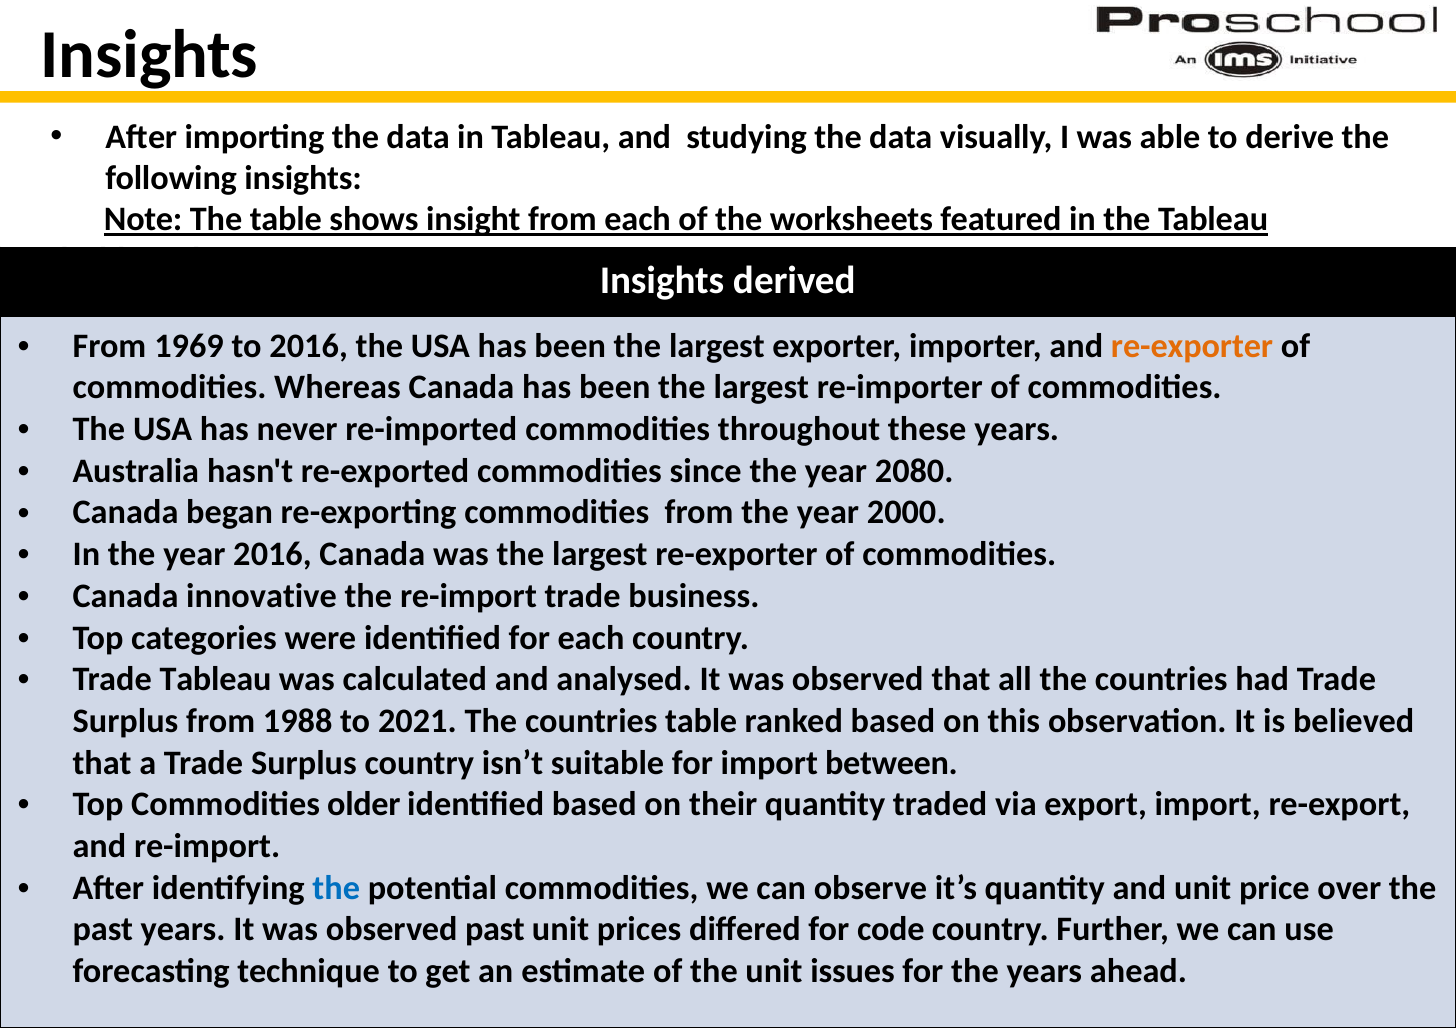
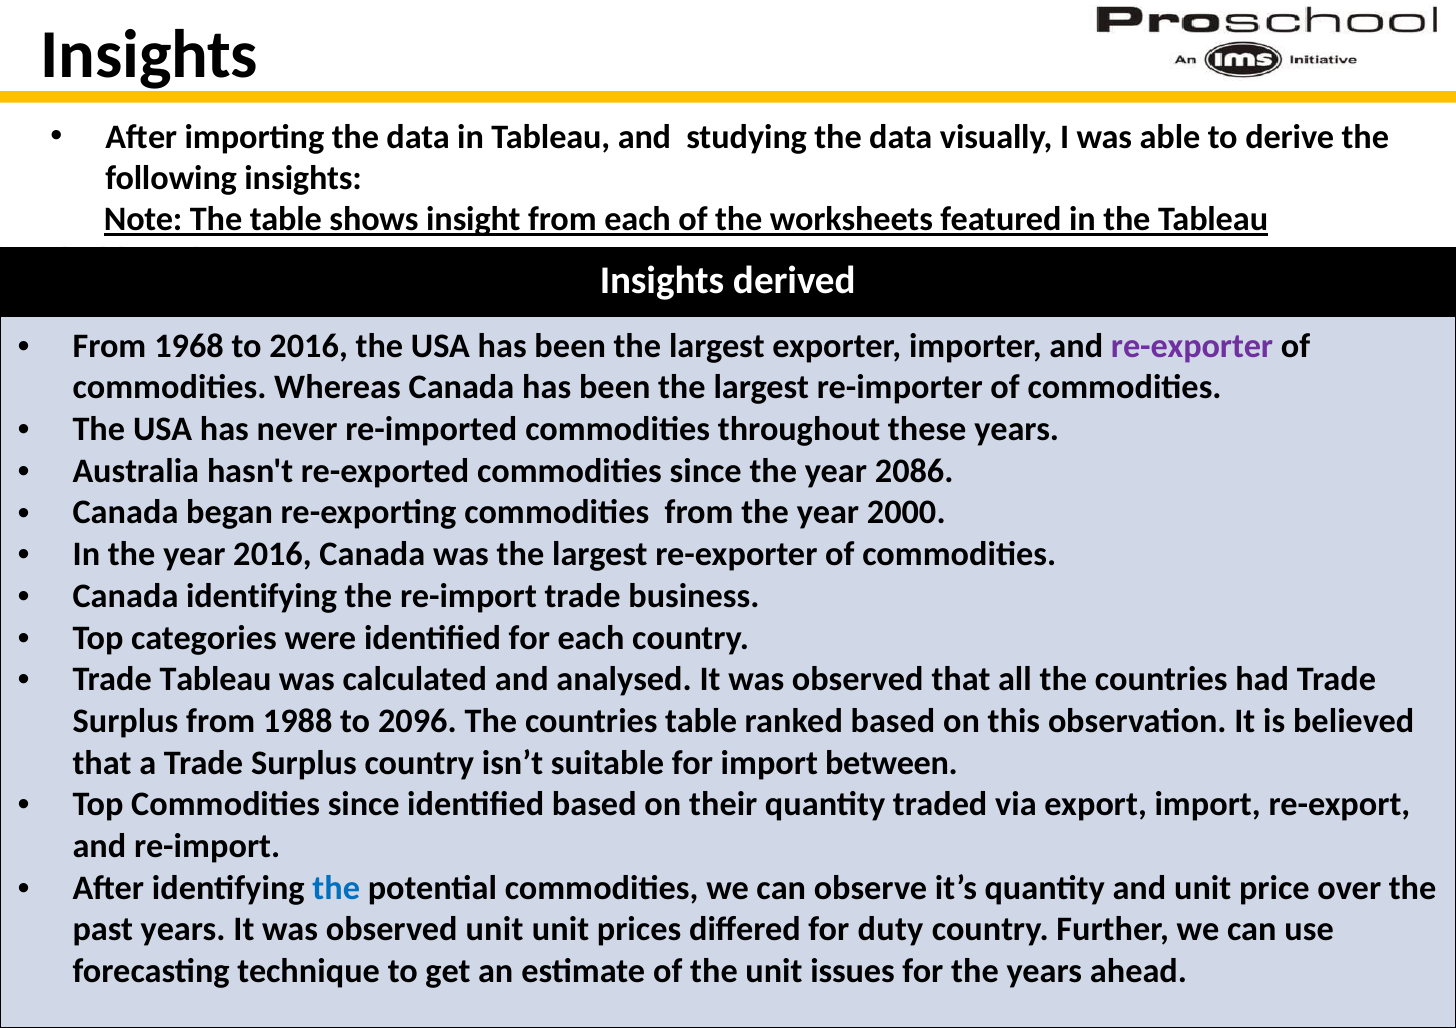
1969: 1969 -> 1968 (189, 346)
re-exporter colour: orange -> purple (1192, 346)
2080: 2080 -> 2086 (914, 471)
Canada innovative: innovative -> identifying (262, 596)
2021: 2021 -> 2096 (417, 721)
Top Commodities older: older -> since (364, 804)
observed past: past -> unit (495, 929)
code: code -> duty (891, 929)
